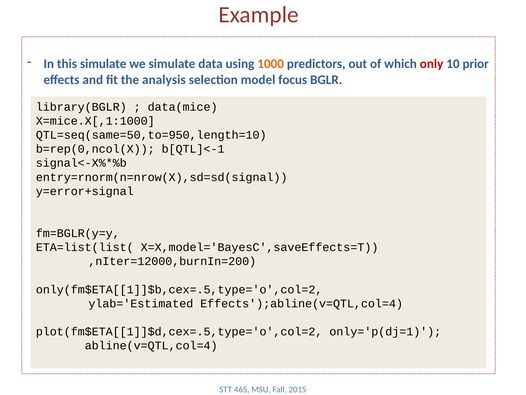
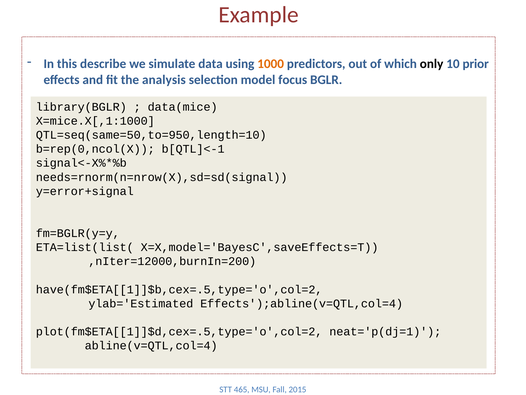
this simulate: simulate -> describe (103, 64)
only colour: red -> black (432, 64)
entry=rnorm(n=nrow(X),sd=sd(signal: entry=rnorm(n=nrow(X),sd=sd(signal -> needs=rnorm(n=nrow(X),sd=sd(signal (162, 177)
only(fm$ETA[[1]]$b,cex=.5,type='o',col=2: only(fm$ETA[[1]]$b,cex=.5,type='o',col=2 -> have(fm$ETA[[1]]$b,cex=.5,type='o',col=2 (179, 289)
only='p(dj=1: only='p(dj=1 -> neat='p(dj=1 (385, 331)
